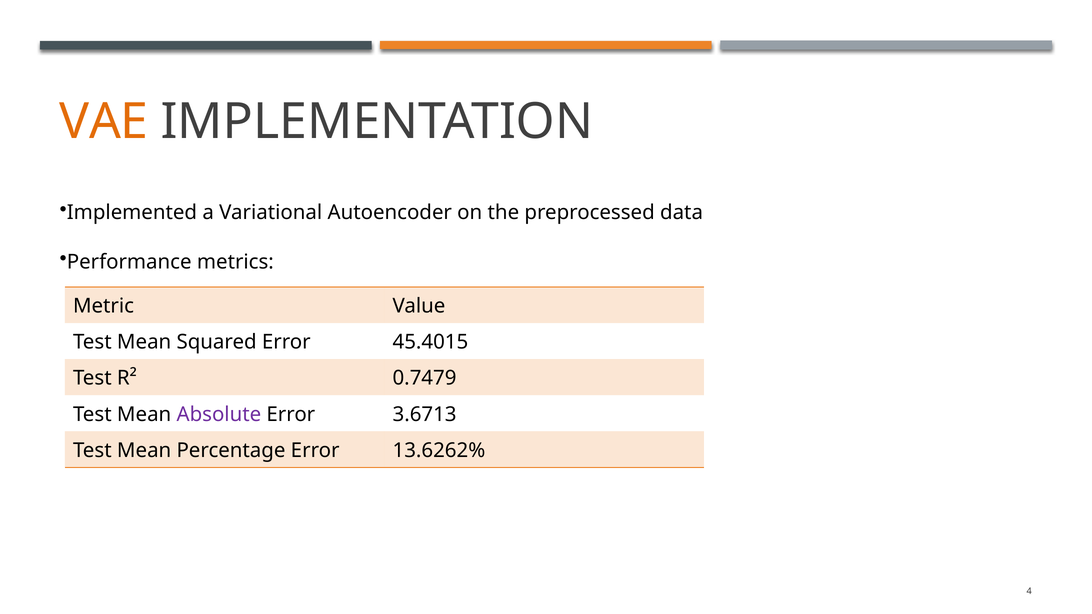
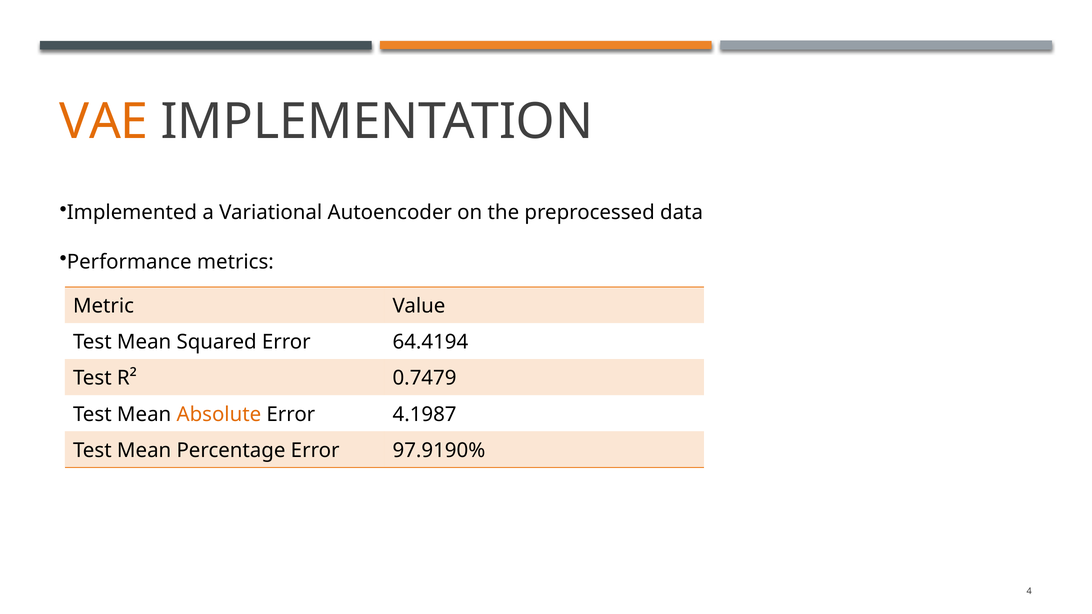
45.4015: 45.4015 -> 64.4194 (430, 342)
Absolute colour: purple -> orange (219, 414)
3.6713: 3.6713 -> 4.1987 (425, 414)
13.6262%: 13.6262% -> 97.9190% (439, 451)
